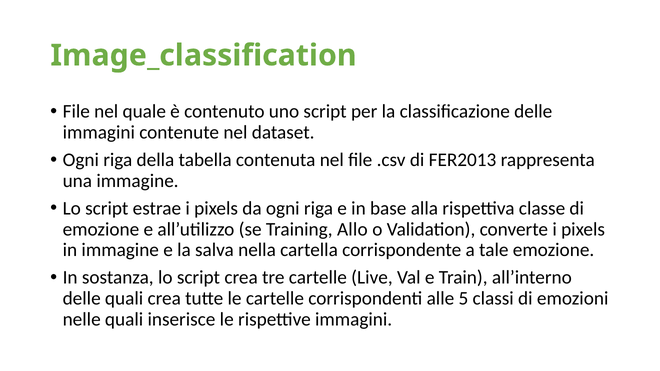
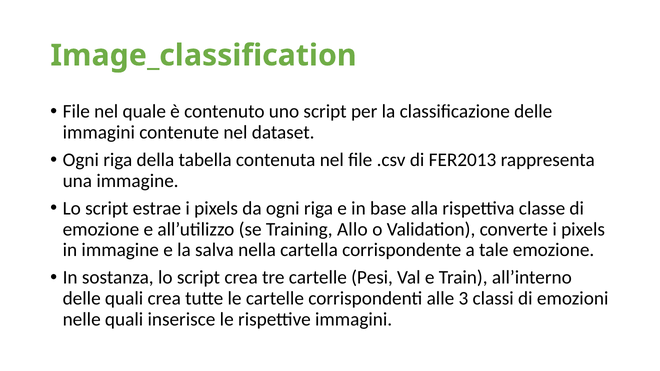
Live: Live -> Pesi (372, 278)
5: 5 -> 3 (463, 299)
